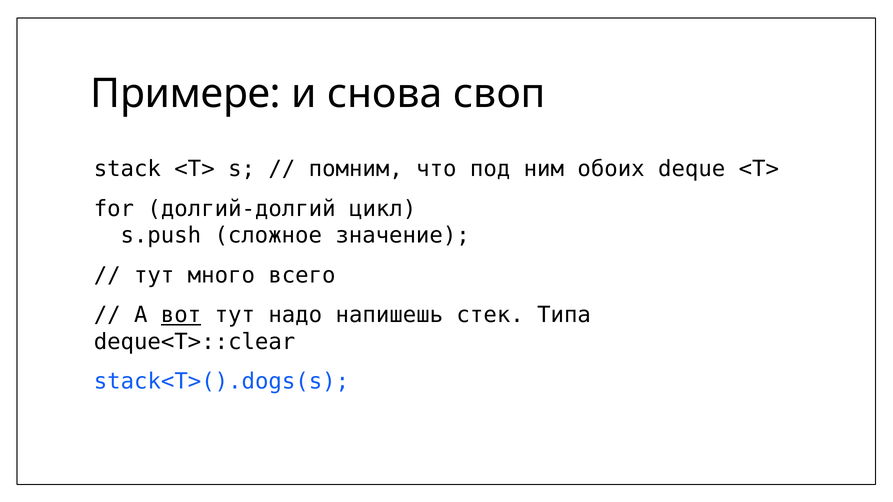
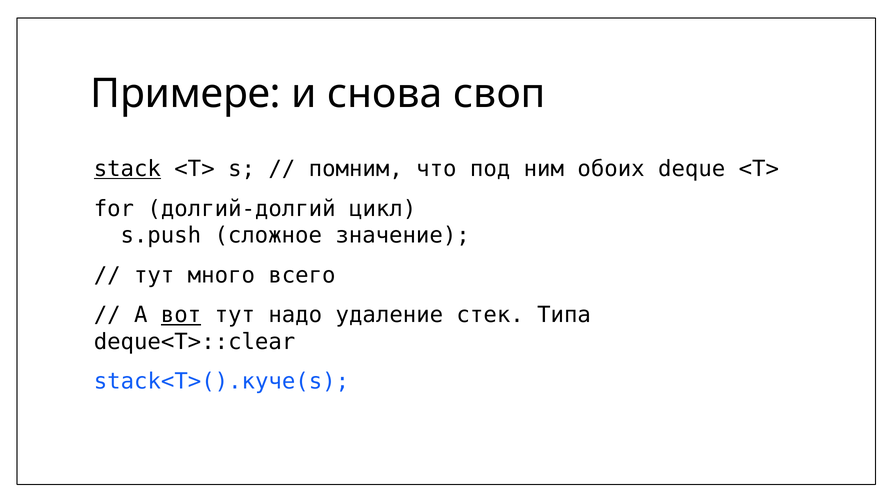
stack underline: none -> present (127, 169)
напишешь: напишешь -> удаление (389, 315)
stack<T>().dogs(s: stack<T>().dogs(s -> stack<T>().куче(s (221, 382)
